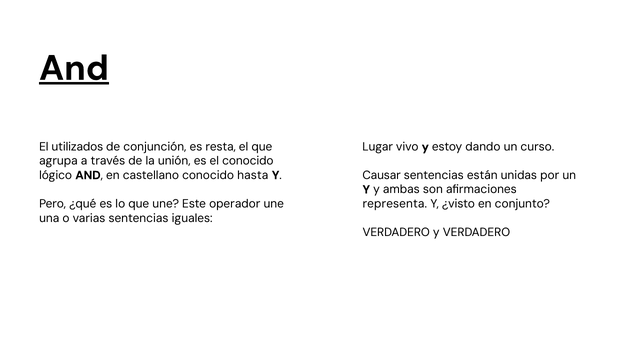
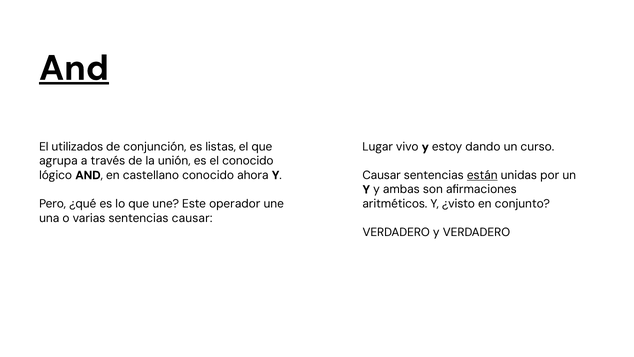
resta: resta -> listas (221, 147)
hasta: hasta -> ahora (253, 175)
están underline: none -> present (482, 175)
representa: representa -> aritméticos (395, 204)
sentencias iguales: iguales -> causar (192, 218)
